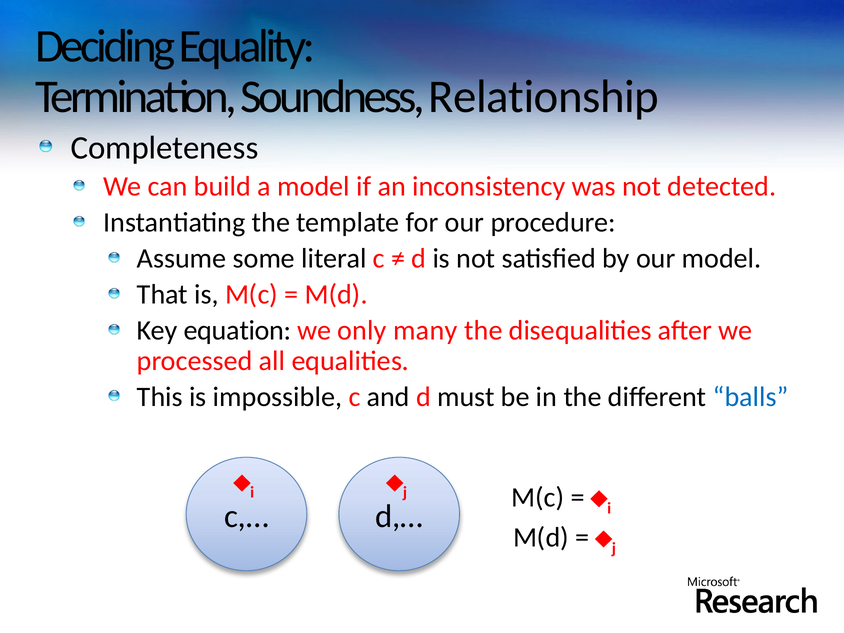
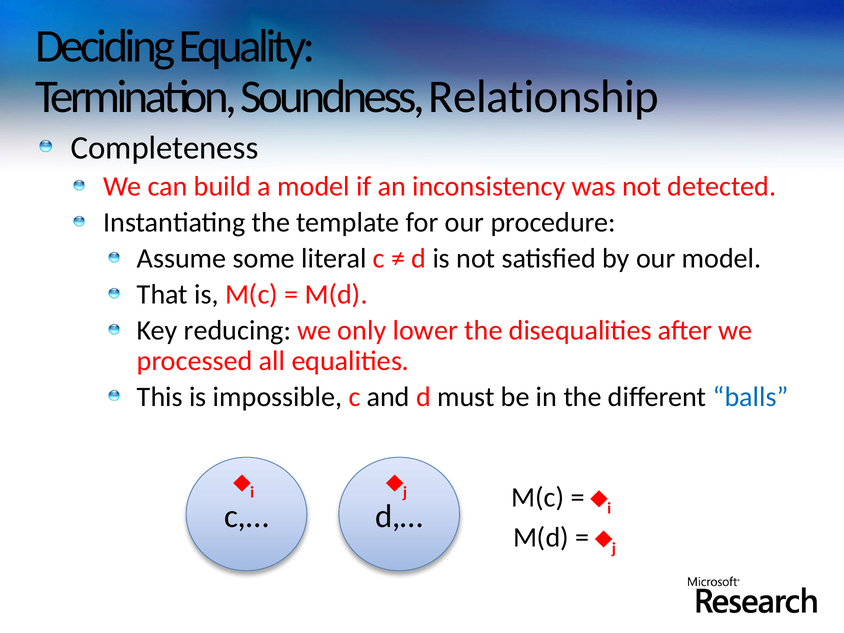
equation: equation -> reducing (237, 330)
many: many -> lower (425, 330)
